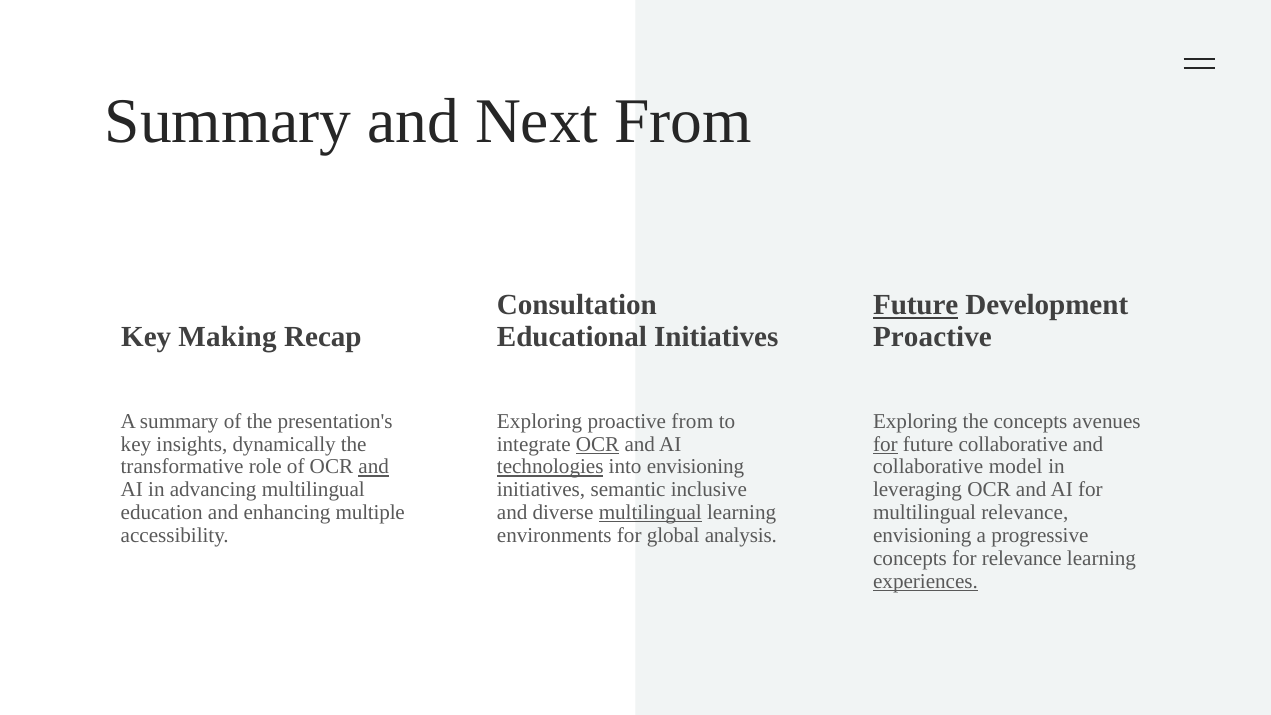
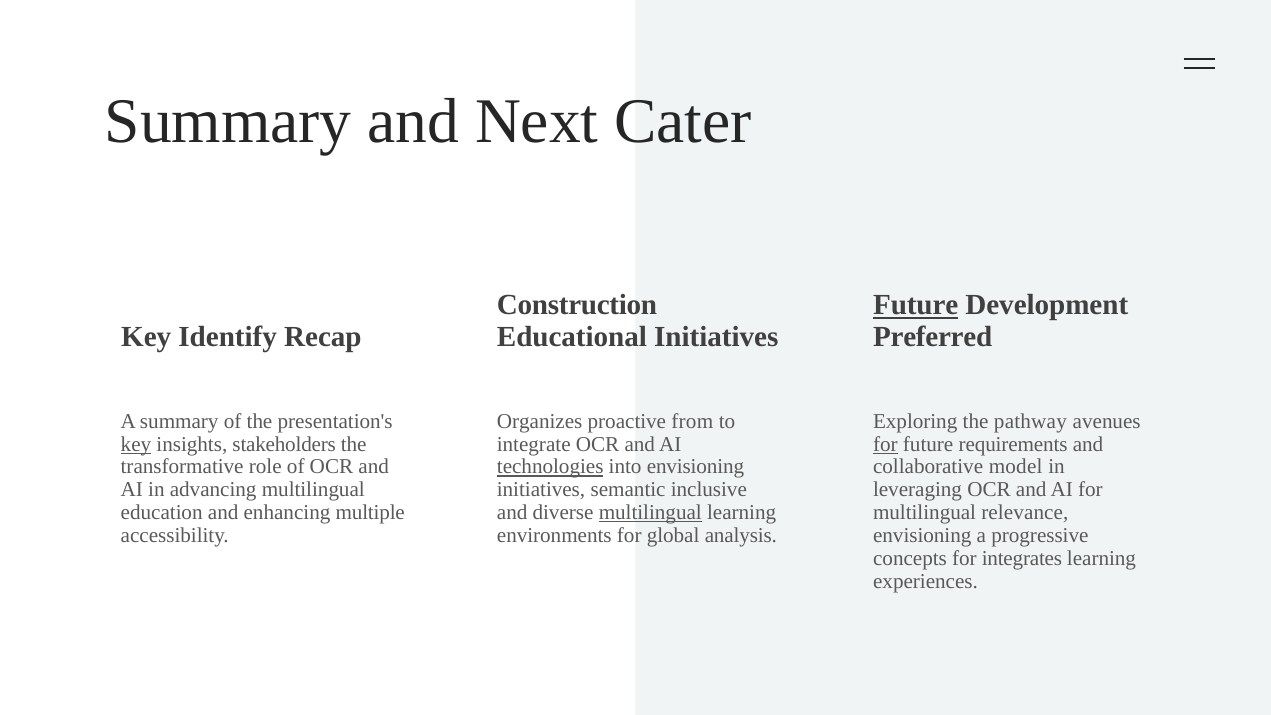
Next From: From -> Cater (683, 122)
Consultation: Consultation -> Construction (577, 305)
Proactive: Proactive -> Preferred (933, 337)
Making: Making -> Identify (228, 337)
Exploring: Exploring -> Organizes (540, 421)
the concepts: concepts -> pathway (1030, 421)
key underline: none -> present (136, 444)
dynamically: dynamically -> stakeholders (284, 444)
OCR underline: present -> none (598, 444)
future collaborative: collaborative -> requirements (1013, 444)
and underline: present -> none (374, 467)
for relevance: relevance -> integrates (1022, 558)
experiences underline: present -> none (926, 581)
